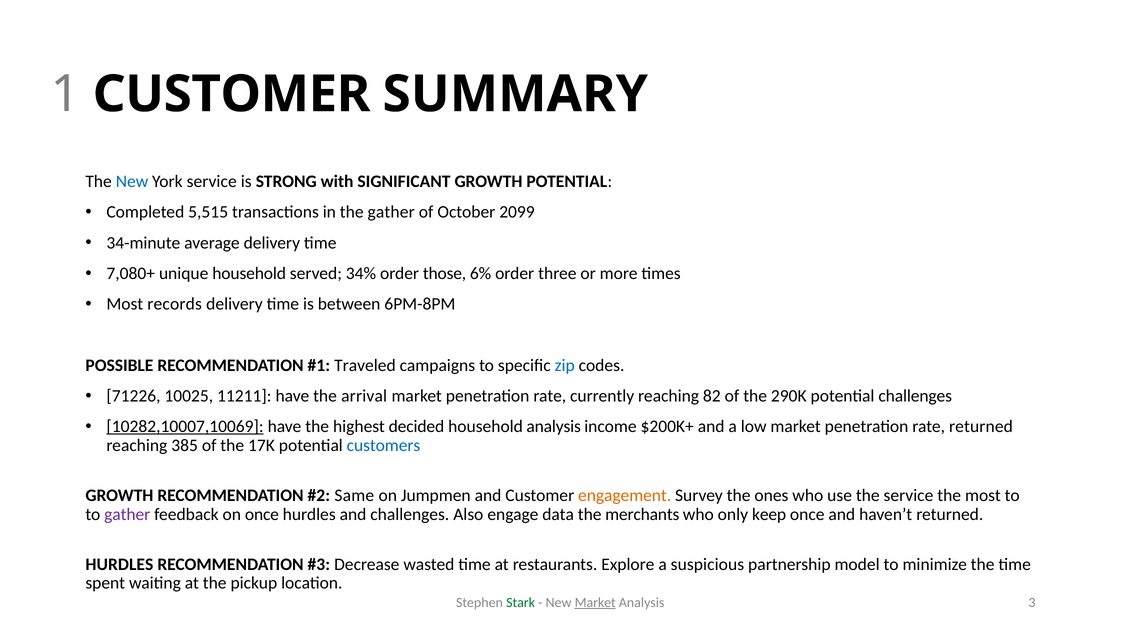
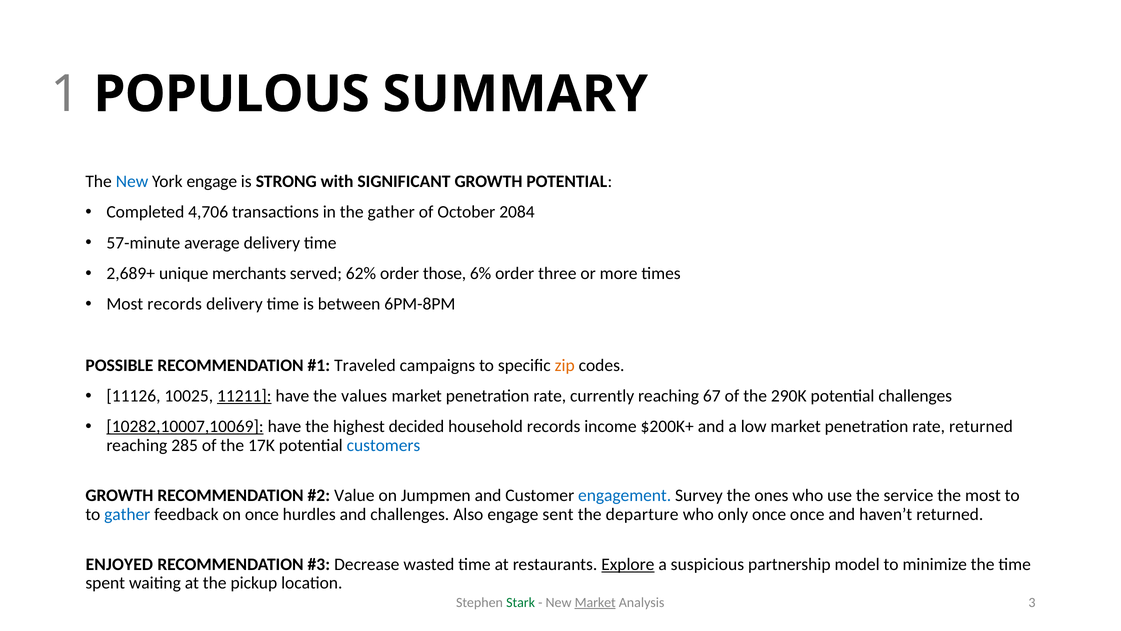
1 CUSTOMER: CUSTOMER -> POPULOUS (232, 94)
York service: service -> engage (212, 181)
5,515: 5,515 -> 4,706 (208, 212)
2099: 2099 -> 2084 (517, 212)
34-minute: 34-minute -> 57-minute (143, 243)
7,080+: 7,080+ -> 2,689+ (131, 273)
unique household: household -> merchants (249, 273)
34%: 34% -> 62% (361, 273)
zip colour: blue -> orange (565, 365)
71226: 71226 -> 11126 (134, 396)
11211 underline: none -> present (244, 396)
arrival: arrival -> values (364, 396)
82: 82 -> 67 (712, 396)
household analysis: analysis -> records (554, 426)
385: 385 -> 285 (185, 445)
Same: Same -> Value (354, 495)
engagement colour: orange -> blue (625, 495)
gather colour: purple -> blue (127, 514)
data: data -> sent (558, 514)
merchants: merchants -> departure (642, 514)
only keep: keep -> once (769, 514)
HURDLES: HURDLES -> ENJOYED (119, 564)
Explore underline: none -> present (628, 564)
